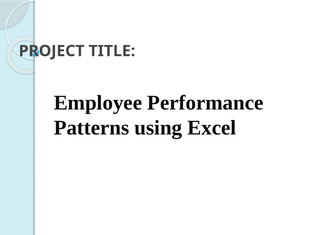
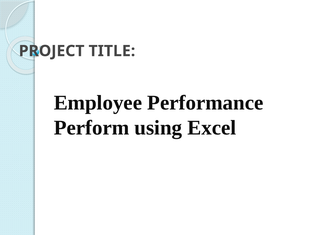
Patterns: Patterns -> Perform (92, 128)
